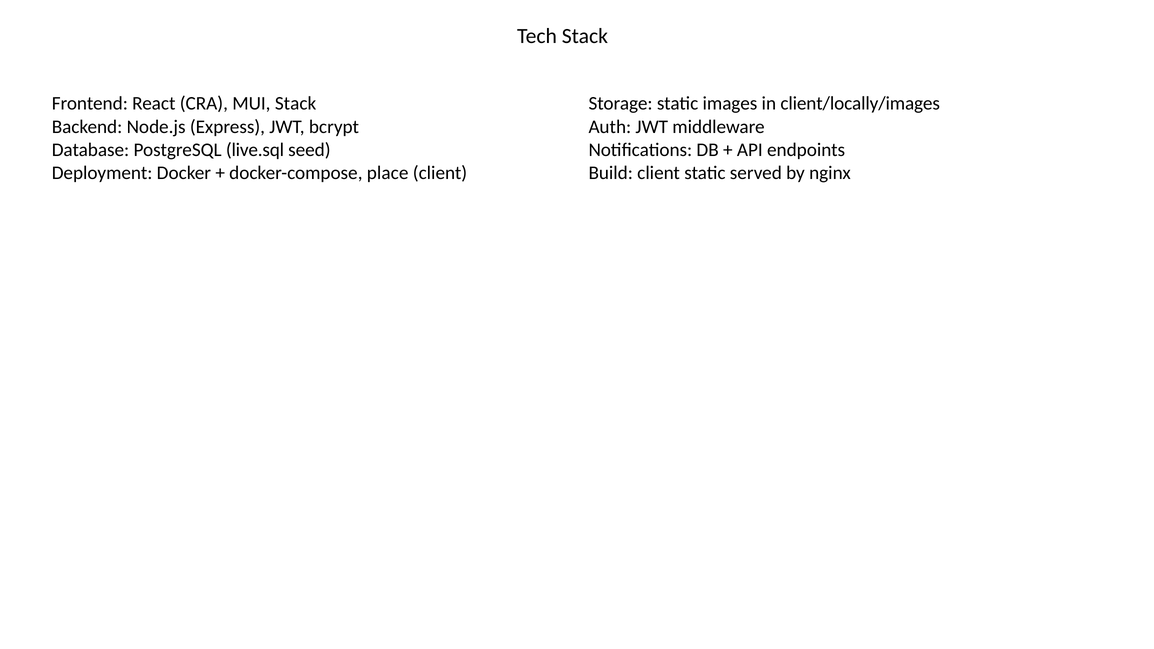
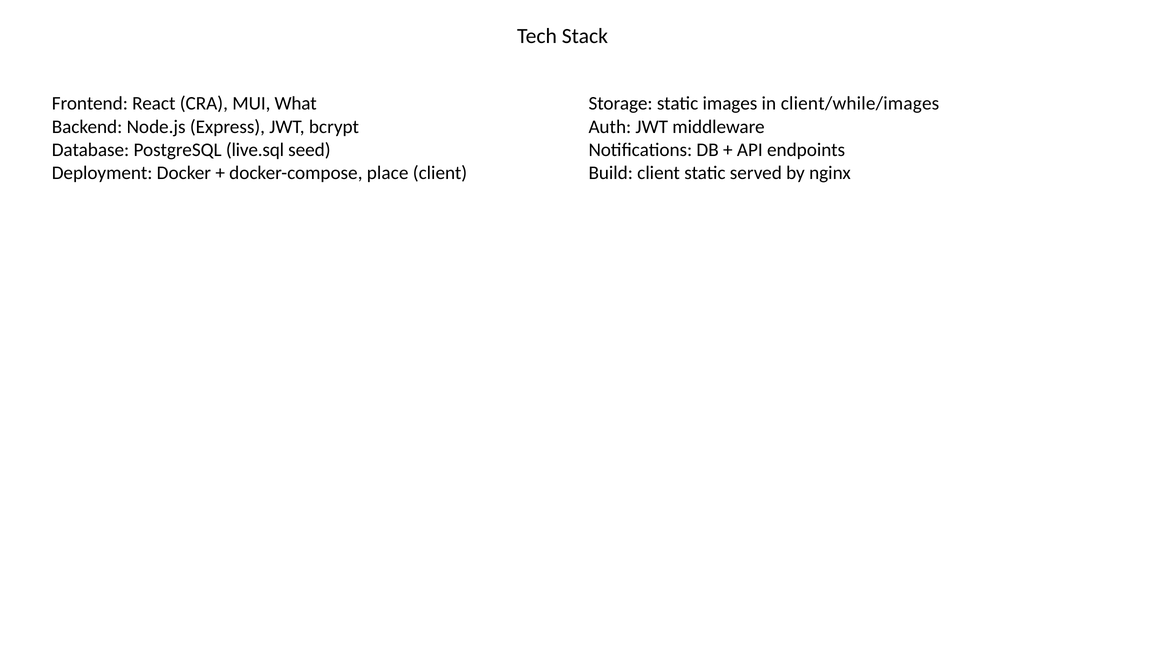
MUI Stack: Stack -> What (296, 104)
client/locally/images: client/locally/images -> client/while/images (860, 104)
